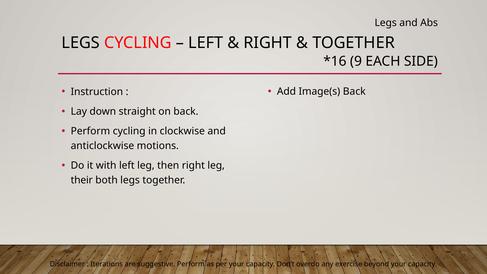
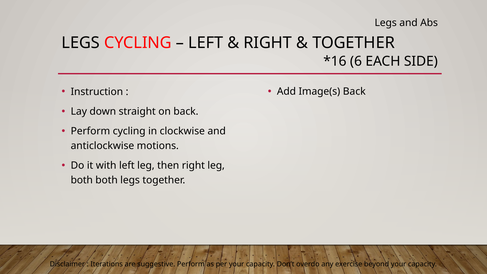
9: 9 -> 6 (356, 61)
their: their -> both (82, 180)
